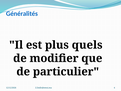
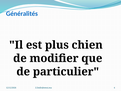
quels: quels -> chien (87, 45)
